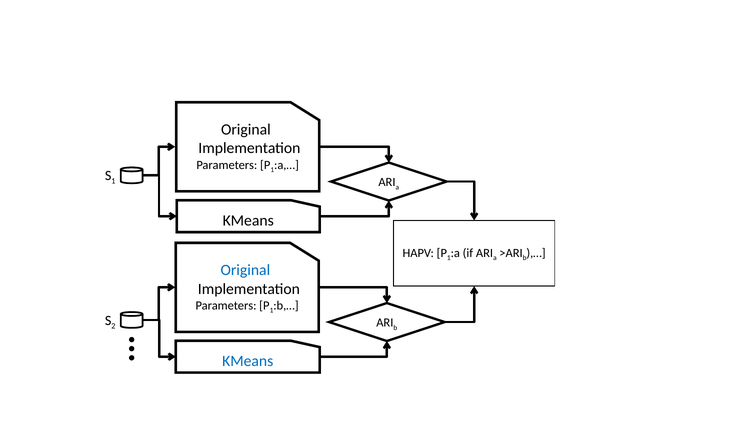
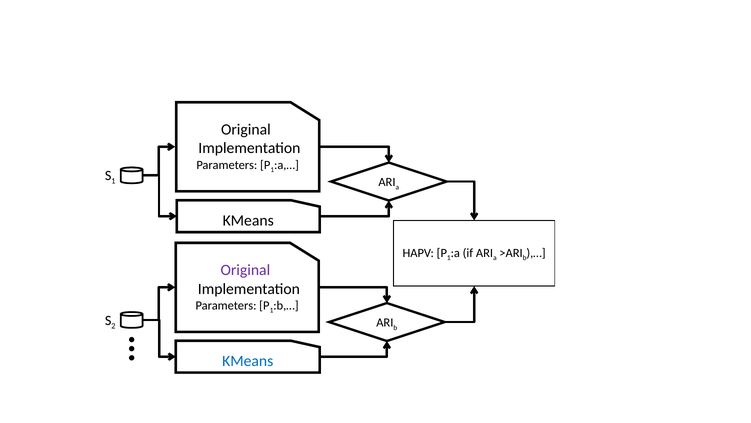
Original colour: blue -> purple (245, 270)
